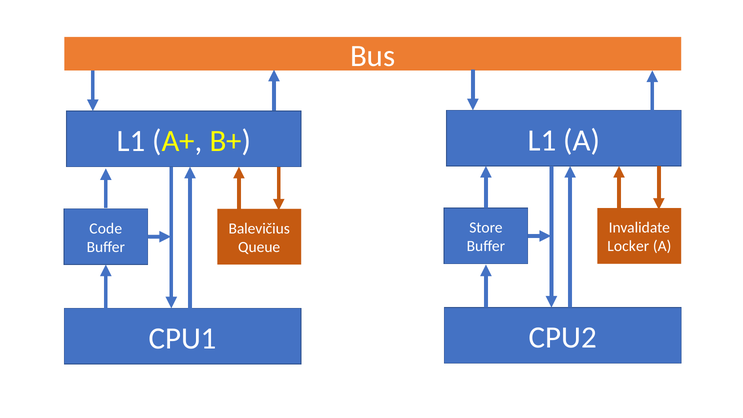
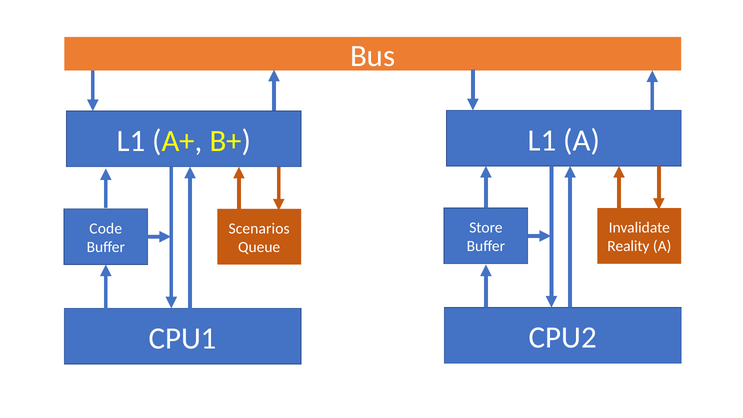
Balevičius: Balevičius -> Scenarios (259, 228)
Locker: Locker -> Reality (628, 246)
